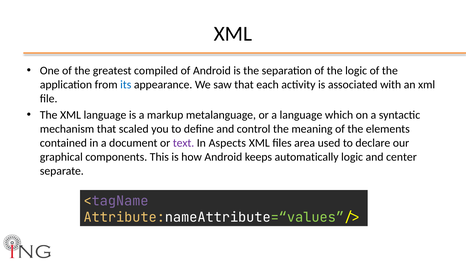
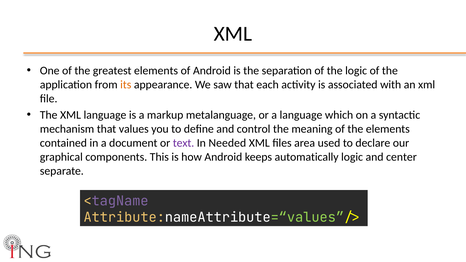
greatest compiled: compiled -> elements (156, 71)
its colour: blue -> orange (126, 85)
scaled: scaled -> values (134, 129)
Aspects: Aspects -> Needed (227, 143)
